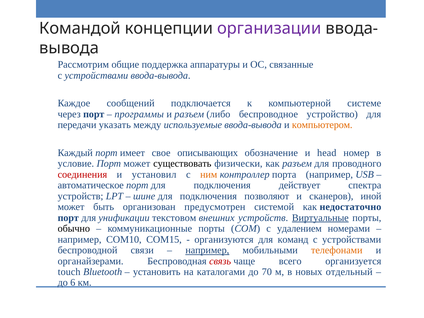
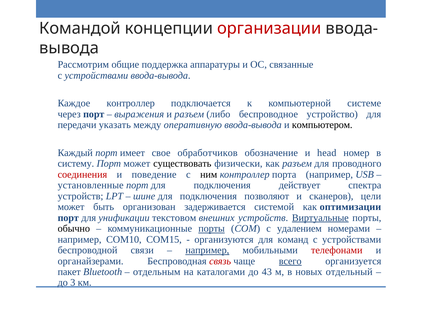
организации colour: purple -> red (269, 28)
Каждое сообщений: сообщений -> контроллер (131, 103)
программы: программы -> выражения (139, 114)
используемые: используемые -> оперативную (193, 125)
компьютером colour: orange -> black (322, 125)
описывающих: описывающих -> обработчиков (208, 153)
условие: условие -> систему (76, 164)
установил: установил -> поведение (154, 175)
ним colour: orange -> black (209, 175)
автоматическое: автоматическое -> установленные (91, 185)
иной: иной -> цели (371, 196)
предусмотрен: предусмотрен -> задерживается (215, 207)
недостаточно: недостаточно -> оптимизации (350, 207)
порты underline: none -> present (212, 229)
телефонами colour: orange -> red (337, 250)
всего underline: none -> present (290, 261)
touch: touch -> пакет (69, 272)
установить: установить -> отдельным (157, 272)
70: 70 -> 43 (267, 272)
6: 6 -> 3 (73, 283)
